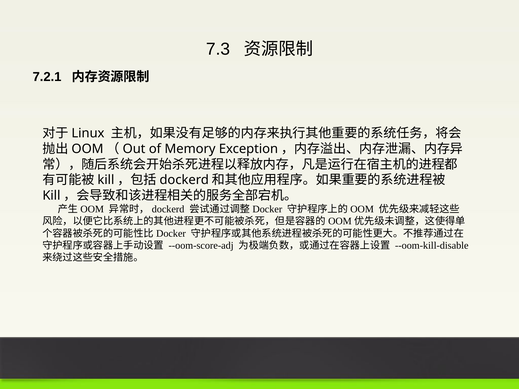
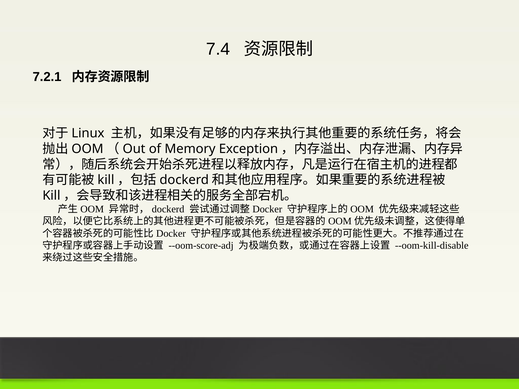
7.3: 7.3 -> 7.4 (218, 49)
